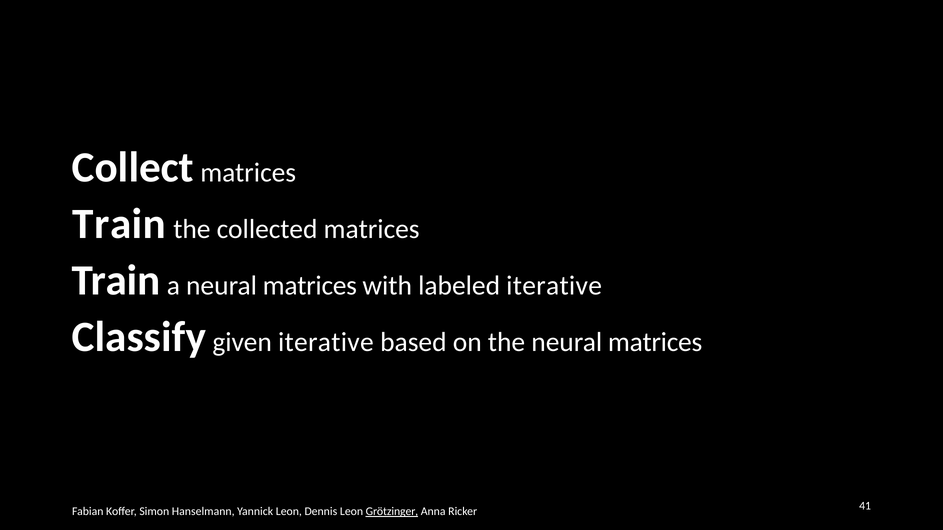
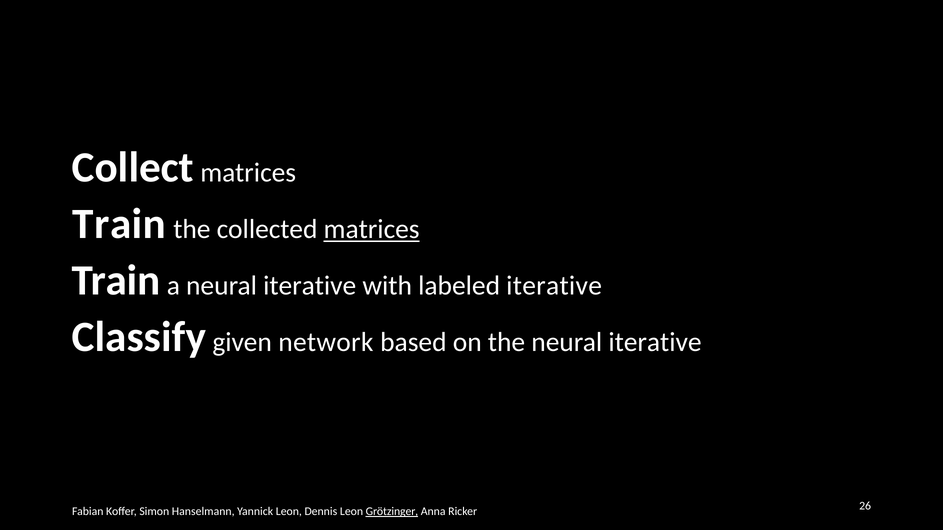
matrices underline: none -> present (372, 229)
a neural matrices: matrices -> iterative (310, 286)
given iterative: iterative -> network (326, 342)
the neural matrices: matrices -> iterative (655, 342)
41: 41 -> 26 (865, 506)
